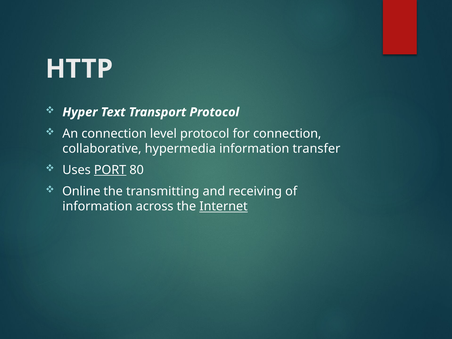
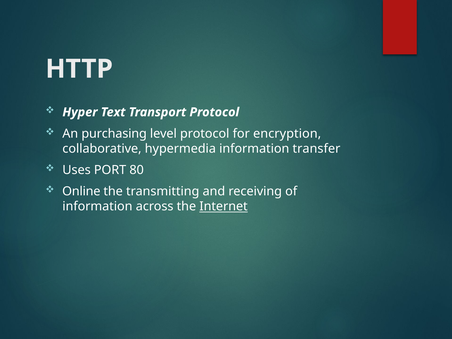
An connection: connection -> purchasing (114, 134)
for connection: connection -> encryption (287, 134)
PORT underline: present -> none (110, 170)
